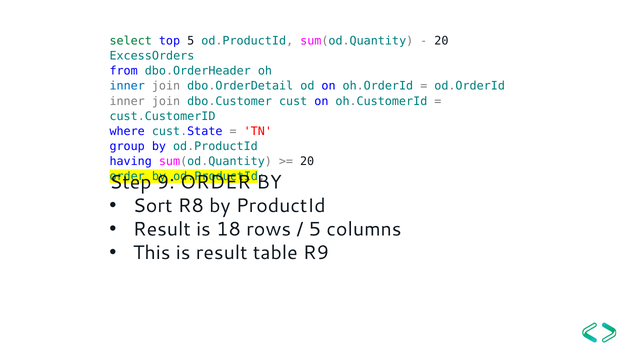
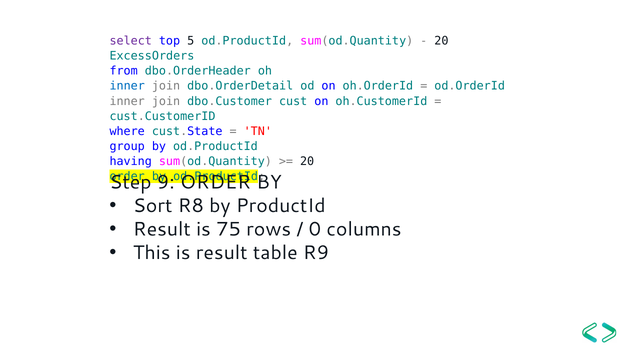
select colour: green -> purple (131, 41)
18: 18 -> 75 (229, 229)
5: 5 -> 0 (315, 229)
